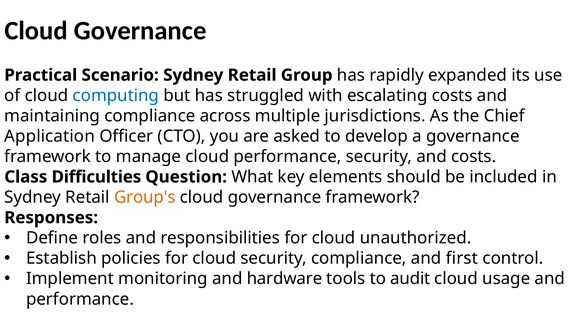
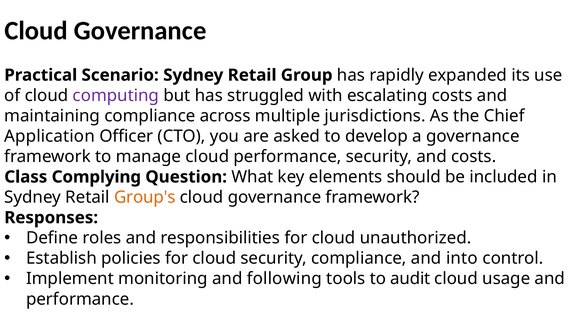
computing colour: blue -> purple (116, 95)
Difficulties: Difficulties -> Complying (96, 177)
first: first -> into (462, 258)
hardware: hardware -> following (284, 279)
